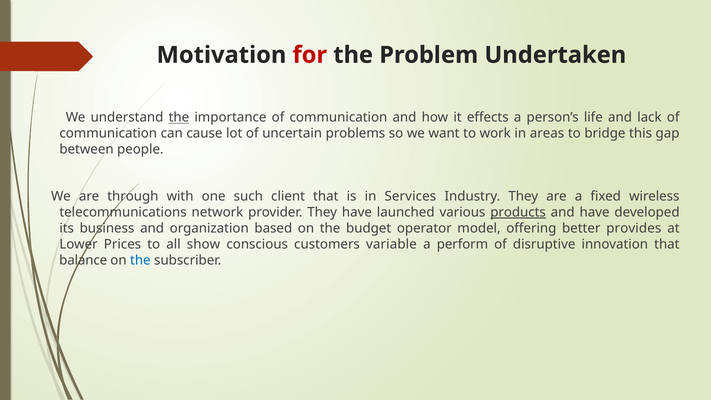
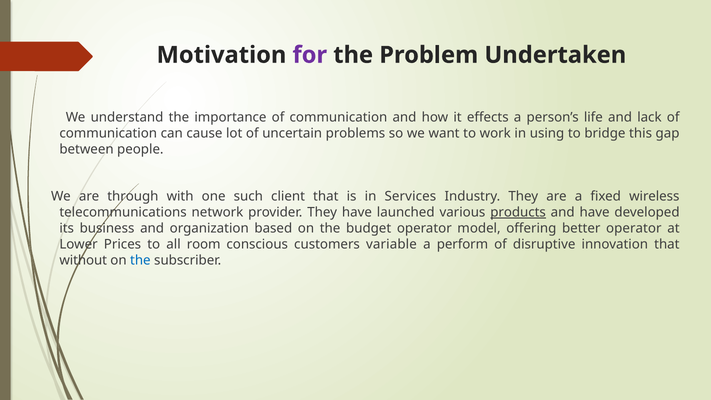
for colour: red -> purple (310, 55)
the underline: present -> none (179, 117)
areas: areas -> using (547, 133)
better provides: provides -> operator (634, 228)
show: show -> room (204, 244)
balance: balance -> without (83, 260)
